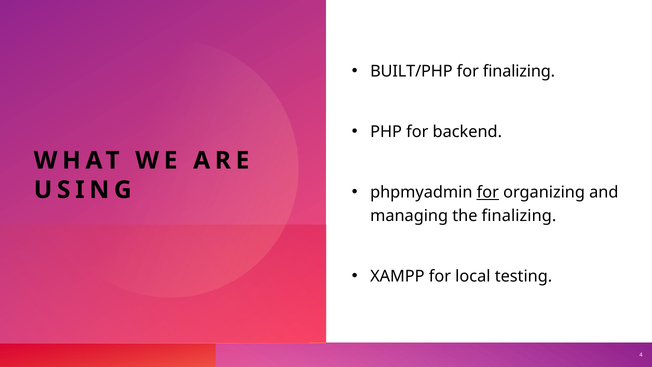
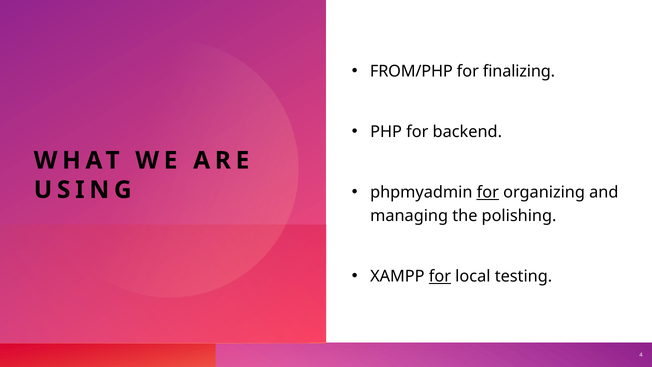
BUILT/PHP: BUILT/PHP -> FROM/PHP (411, 71)
the finalizing: finalizing -> polishing (519, 216)
for underline: none -> present (440, 276)
